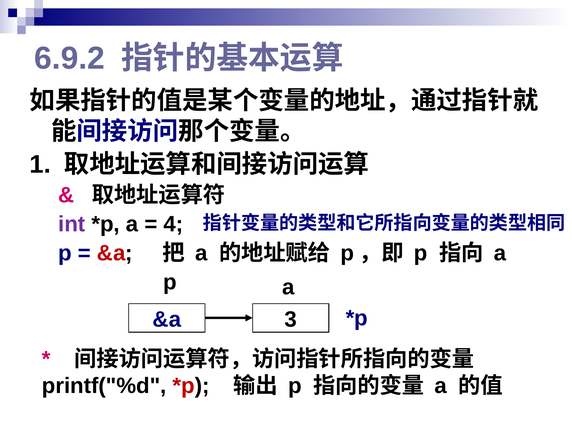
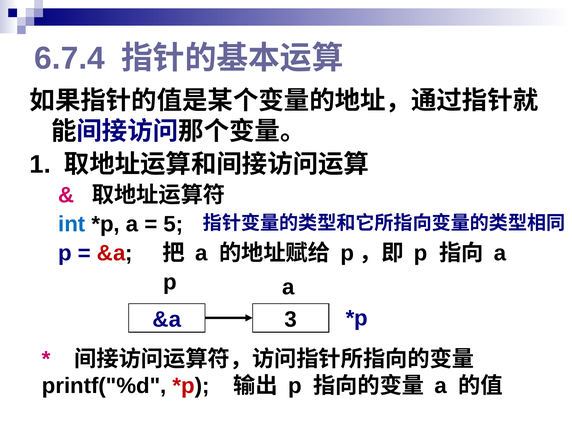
6.9.2: 6.9.2 -> 6.7.4 (70, 58)
int colour: purple -> blue (72, 224)
4: 4 -> 5 (173, 224)
